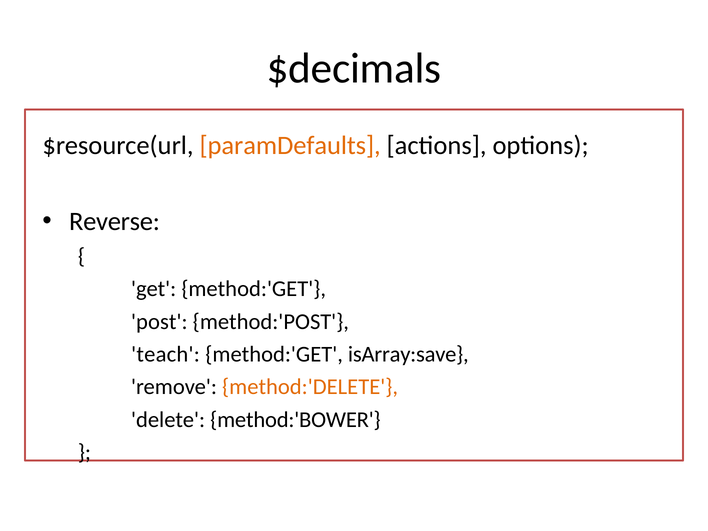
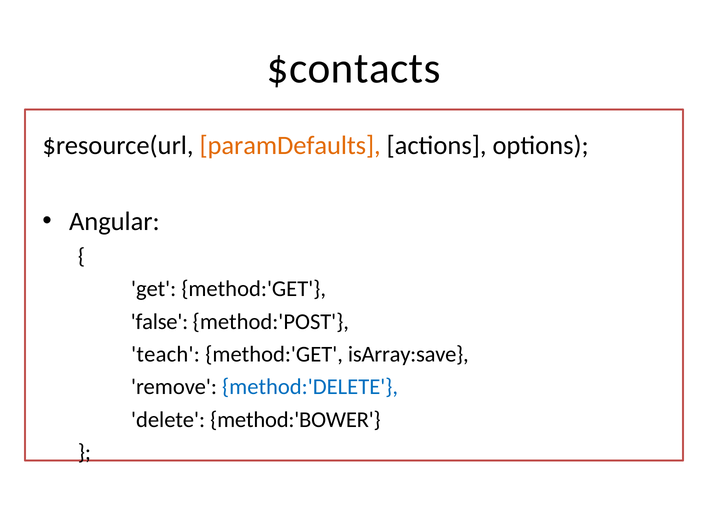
$decimals: $decimals -> $contacts (354, 69)
Reverse: Reverse -> Angular (114, 222)
post: post -> false (159, 322)
method:'DELETE colour: orange -> blue (310, 387)
